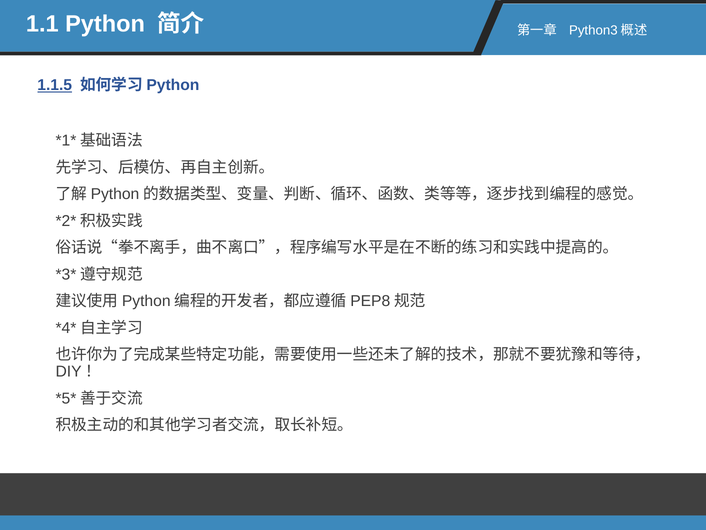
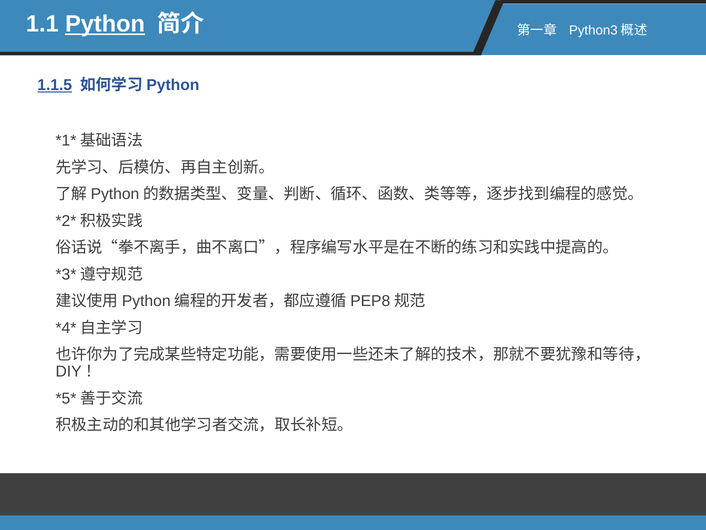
Python underline: none -> present (105, 24)
